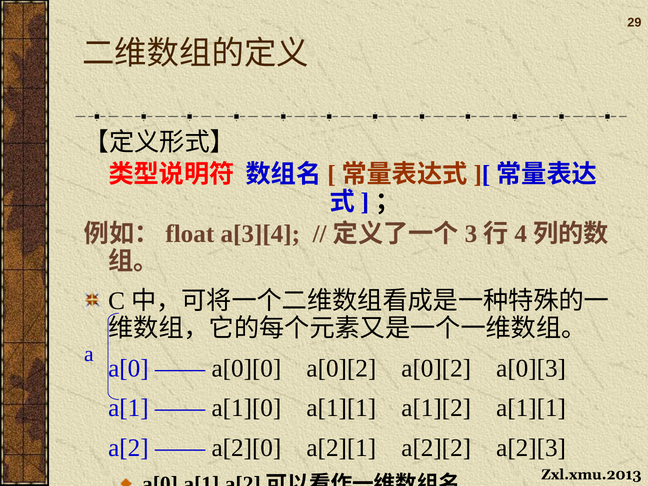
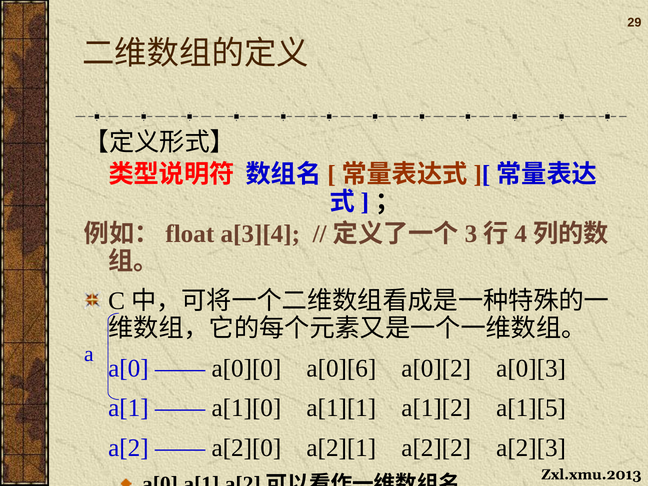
a[0][0 a[0][2: a[0][2 -> a[0][6 (341, 368)
a[1][2 a[1][1: a[1][1 -> a[1][5 (531, 408)
